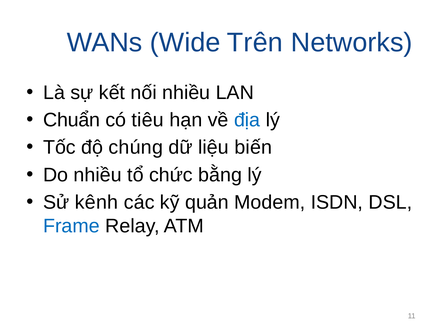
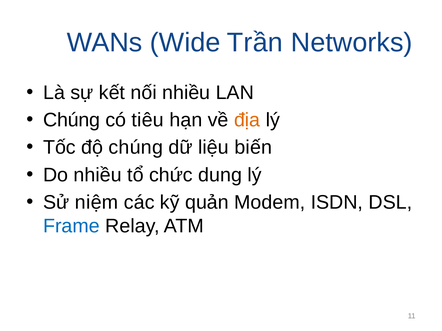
Trên: Trên -> Trần (255, 43)
Chuẩn: Chuẩn -> Chúng (72, 120)
địa colour: blue -> orange (247, 120)
bằng: bằng -> dung (220, 175)
kênh: kênh -> niệm (97, 203)
